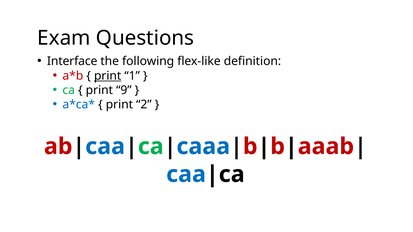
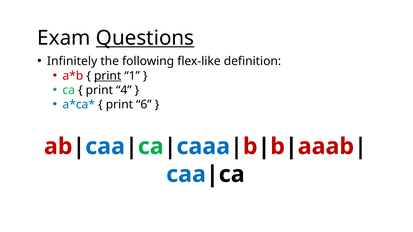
Questions underline: none -> present (145, 38)
Interface: Interface -> Infinitely (72, 61)
9: 9 -> 4 (124, 90)
2: 2 -> 6 (144, 105)
